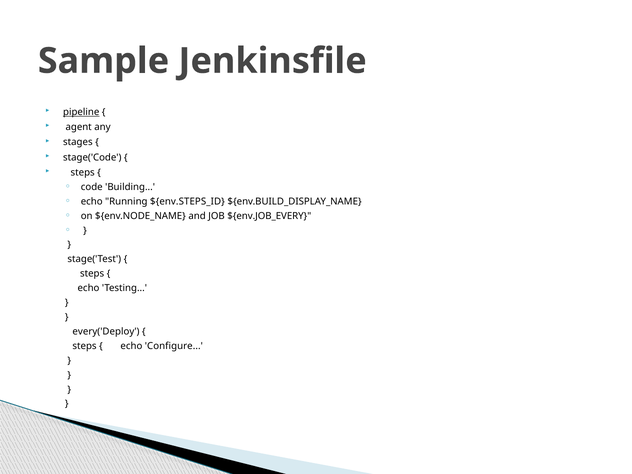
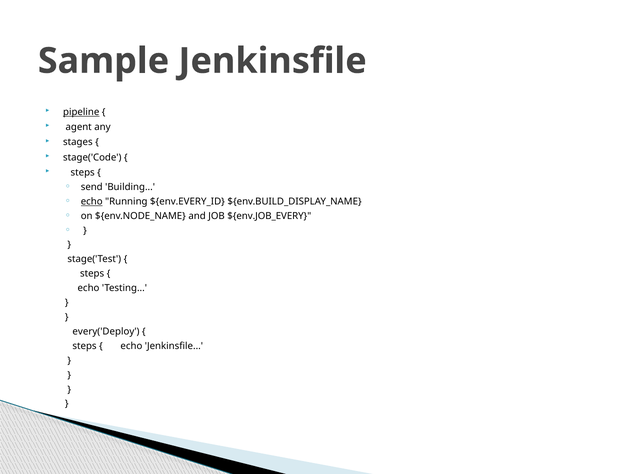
code: code -> send (92, 187)
echo underline: none -> present (92, 201)
${env.STEPS_ID: ${env.STEPS_ID -> ${env.EVERY_ID (187, 201)
echo Configure: Configure -> Jenkinsfile (174, 346)
